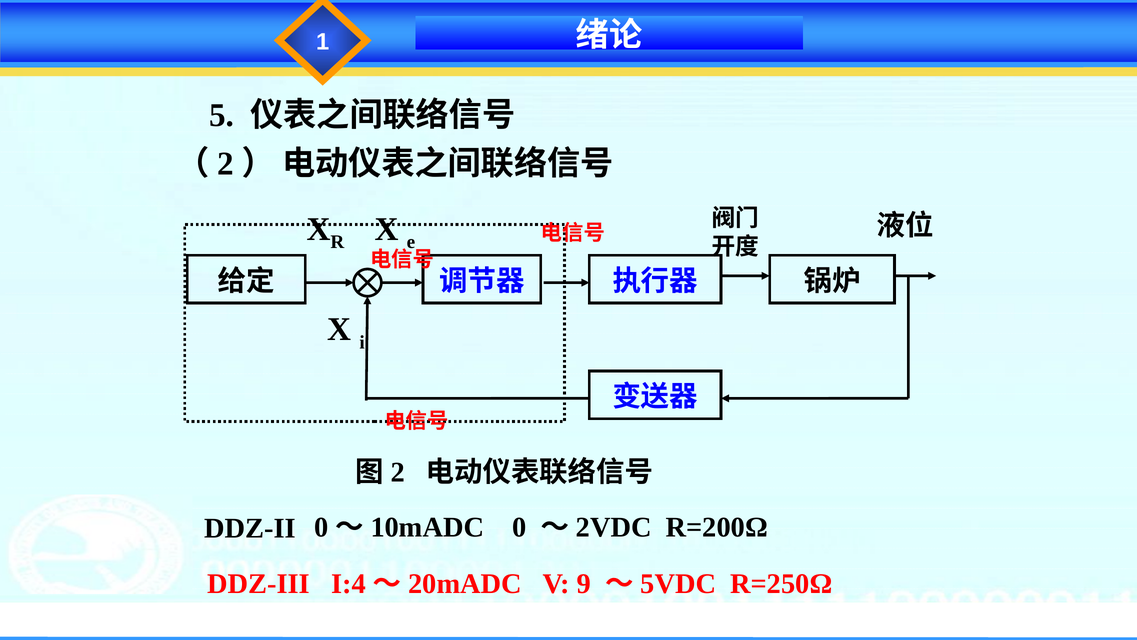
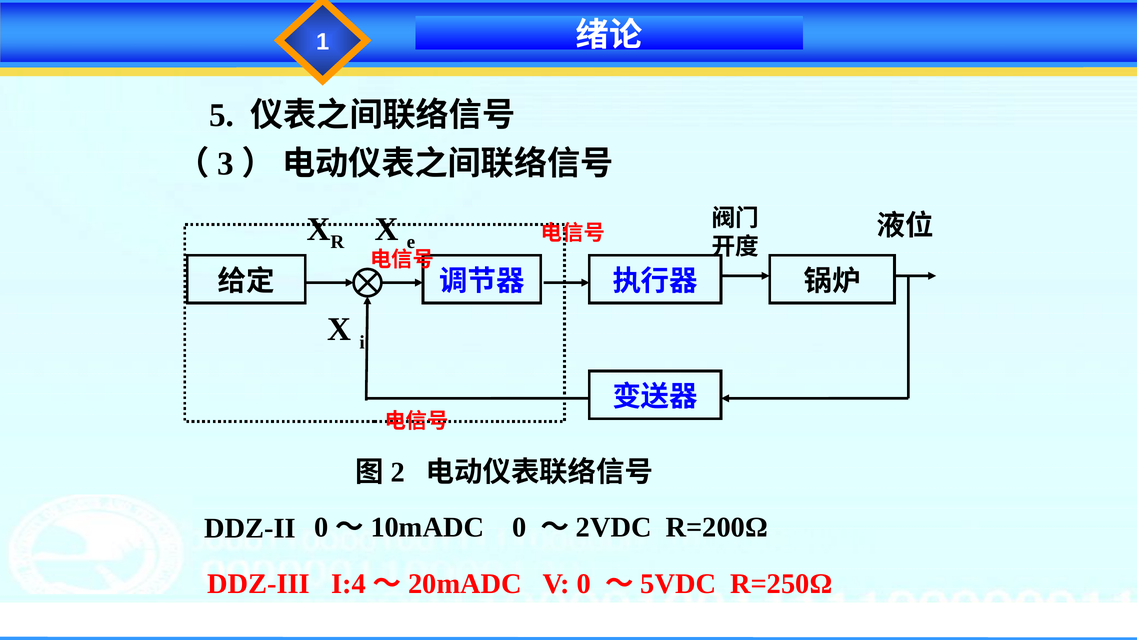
2: 2 -> 3 (226, 164)
V 9: 9 -> 0 (584, 583)
